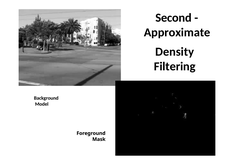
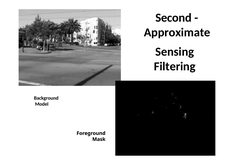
Density: Density -> Sensing (175, 52)
